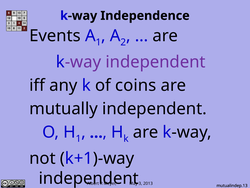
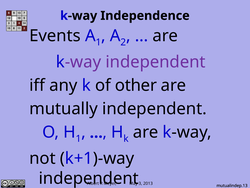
coins: coins -> other (136, 85)
